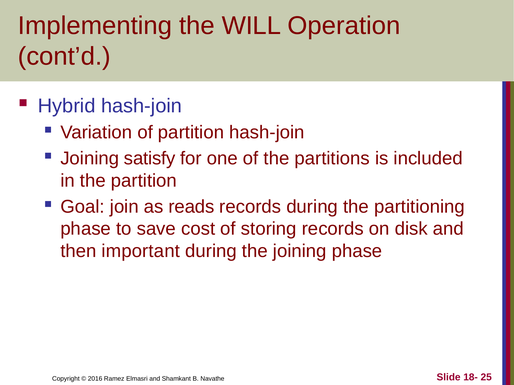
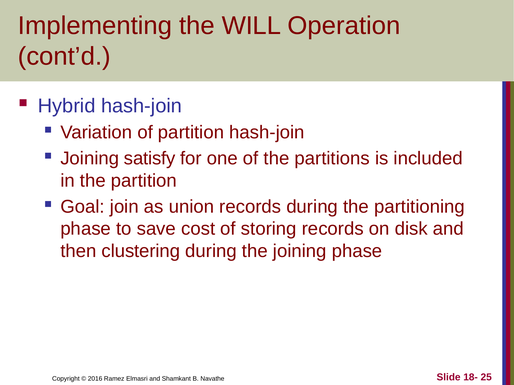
reads: reads -> union (191, 207)
important: important -> clustering (141, 251)
